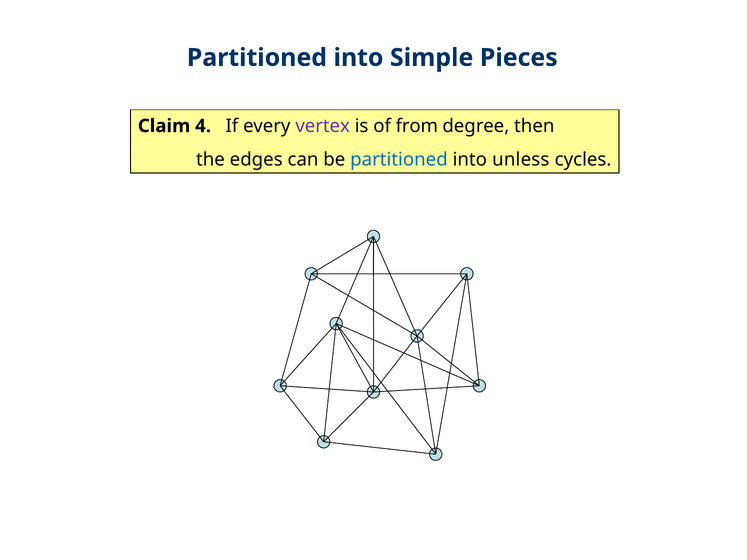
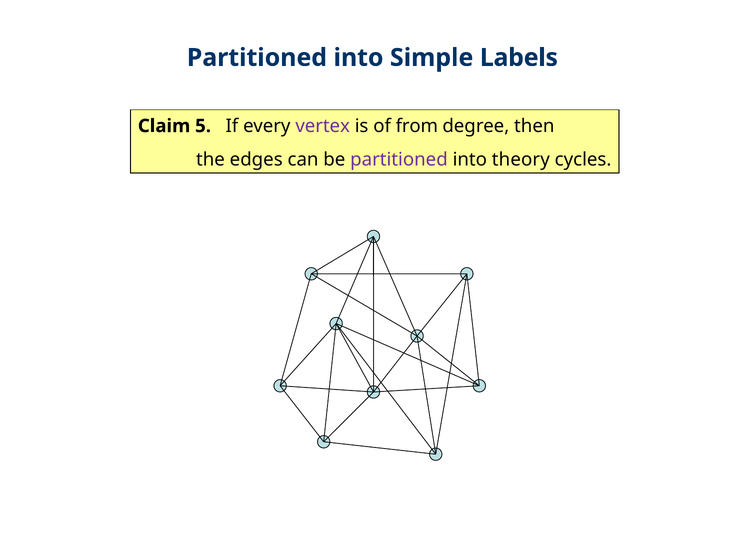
Pieces: Pieces -> Labels (519, 58)
4: 4 -> 5 (203, 126)
partitioned colour: blue -> purple (399, 160)
unless: unless -> theory (521, 160)
